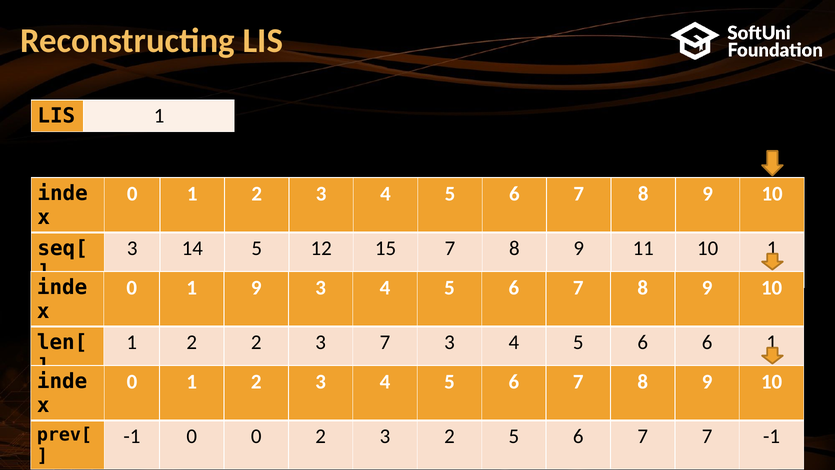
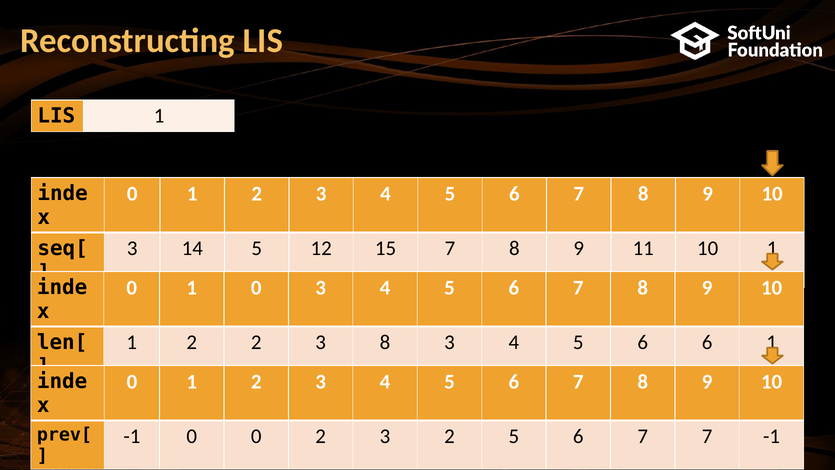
1 9: 9 -> 0 (256, 288)
3 7: 7 -> 8 (385, 342)
